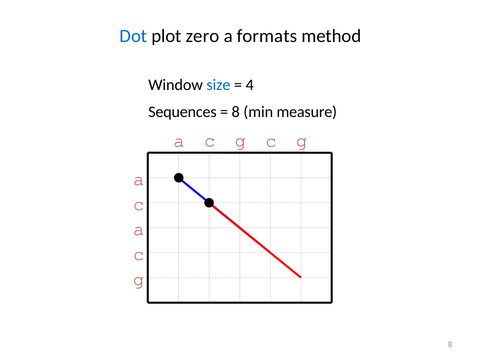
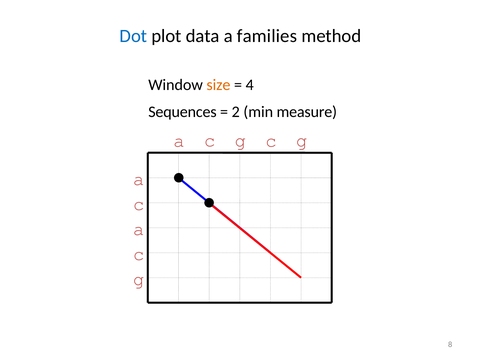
zero: zero -> data (203, 36)
formats: formats -> families (267, 36)
size colour: blue -> orange (218, 85)
8: 8 -> 2 (236, 112)
